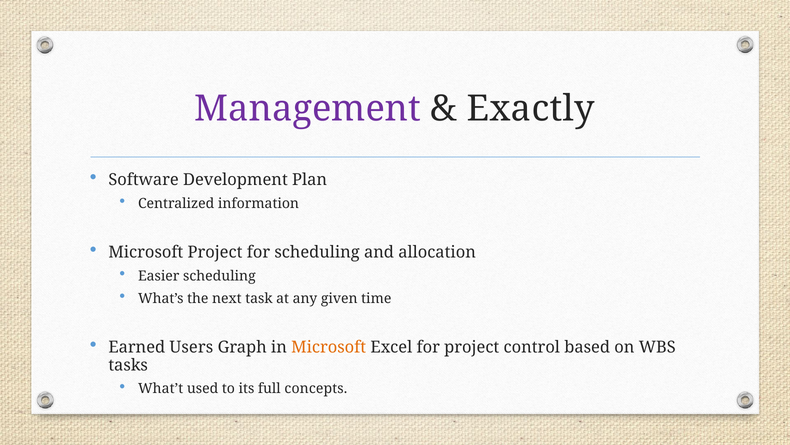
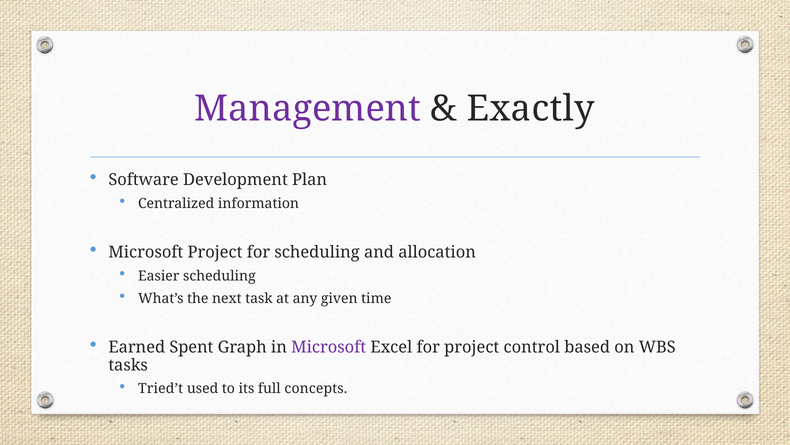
Users: Users -> Spent (191, 347)
Microsoft colour: orange -> purple (329, 347)
What’t: What’t -> Tried’t (161, 388)
